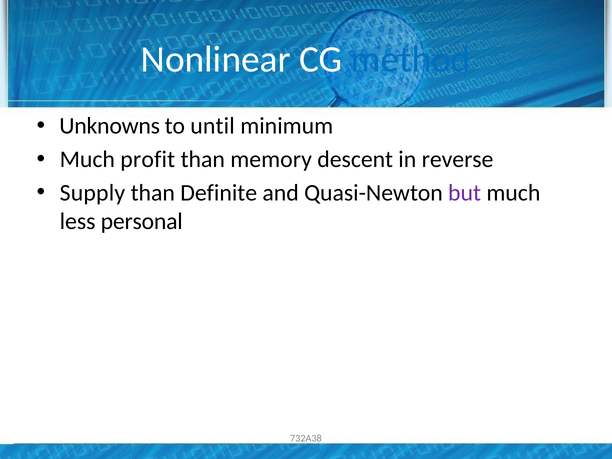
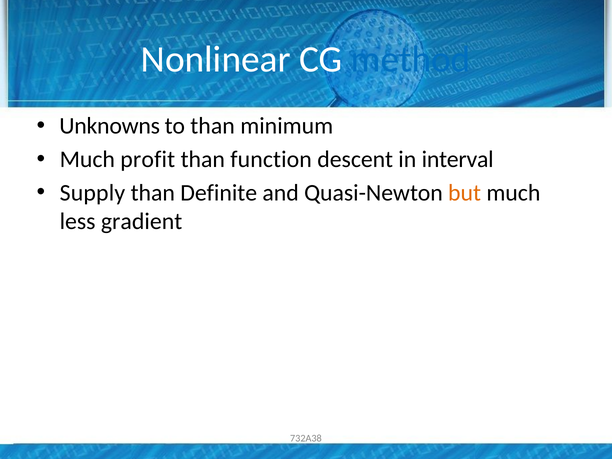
to until: until -> than (213, 126)
memory: memory -> function (271, 159)
reverse: reverse -> interval (458, 159)
but colour: purple -> orange (465, 193)
personal: personal -> gradient (142, 221)
